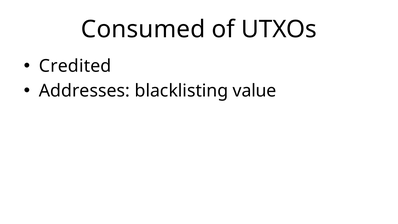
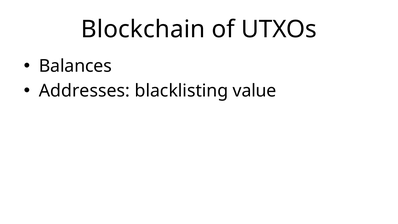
Consumed: Consumed -> Blockchain (143, 29)
Credited: Credited -> Balances (75, 66)
